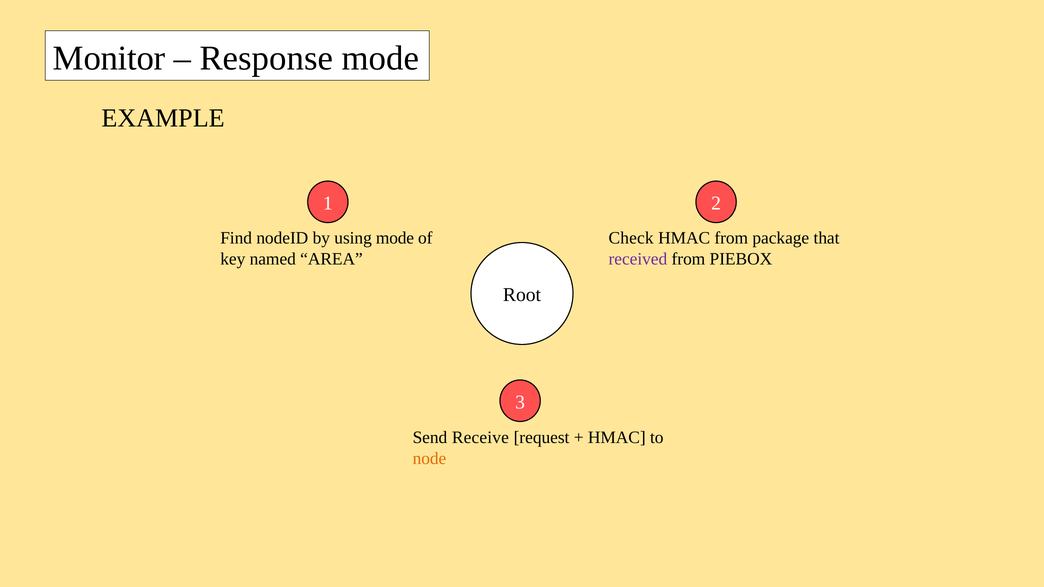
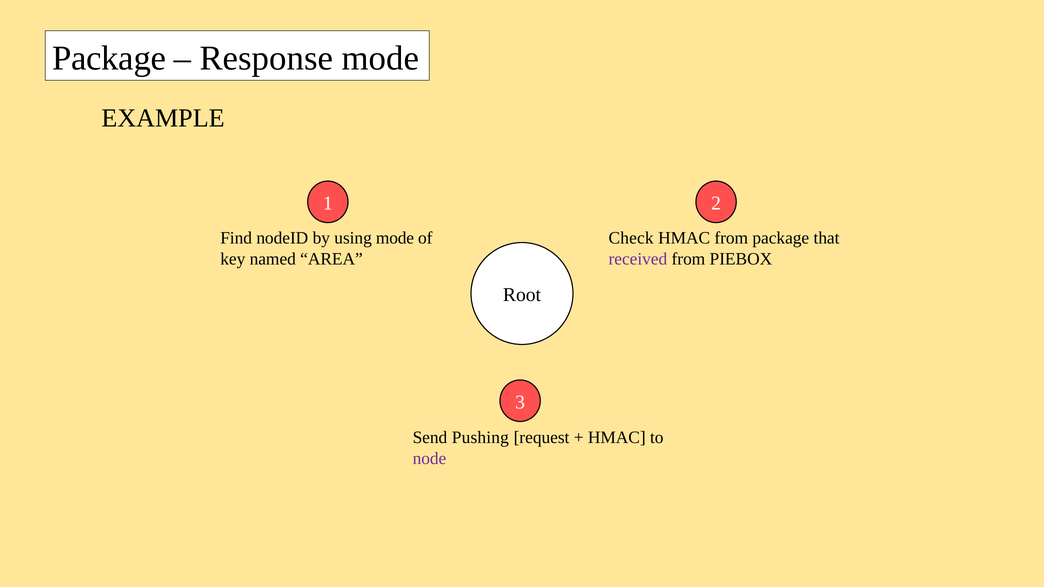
Monitor: Monitor -> Package (109, 58)
Receive: Receive -> Pushing (480, 438)
node colour: orange -> purple (429, 459)
